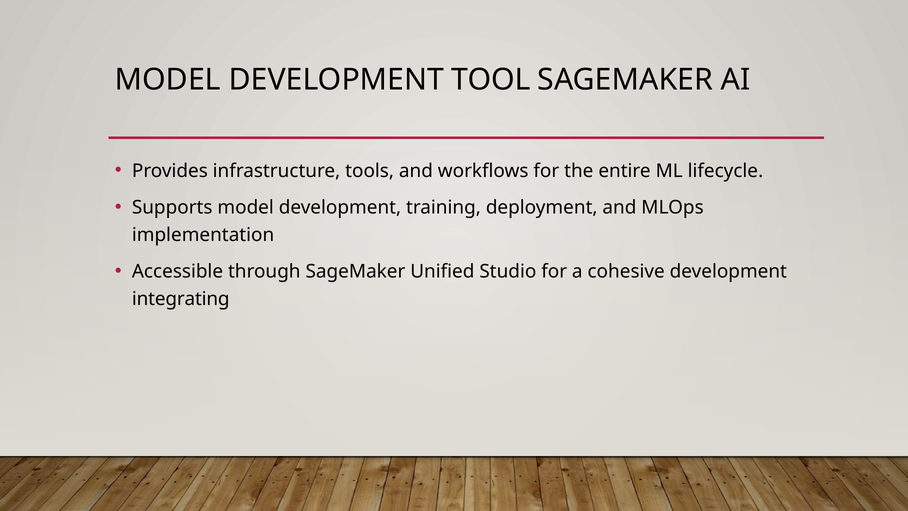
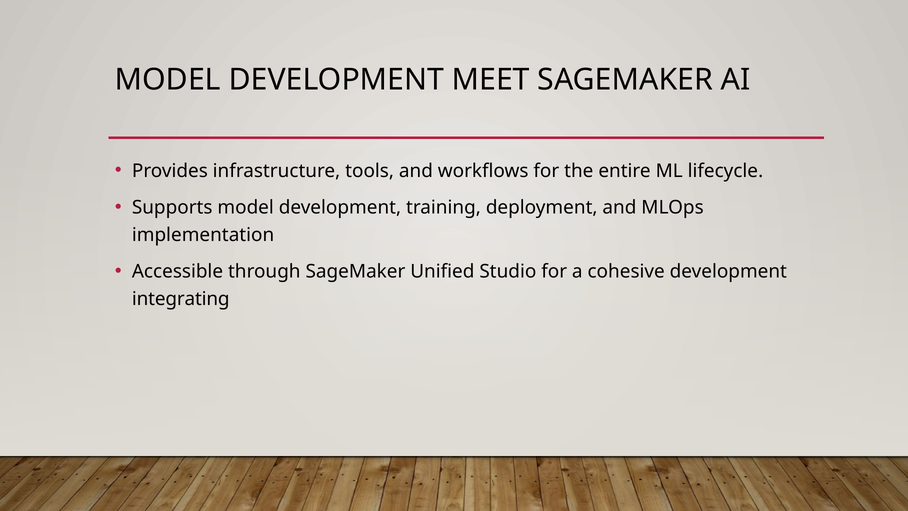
TOOL: TOOL -> MEET (491, 80)
